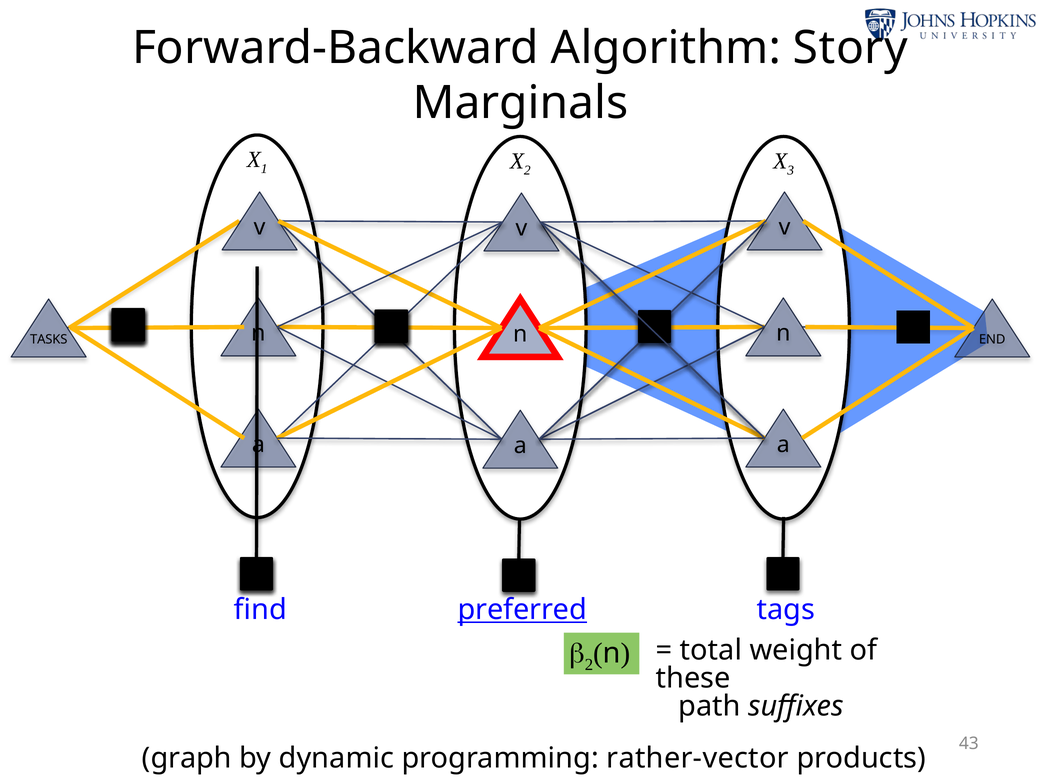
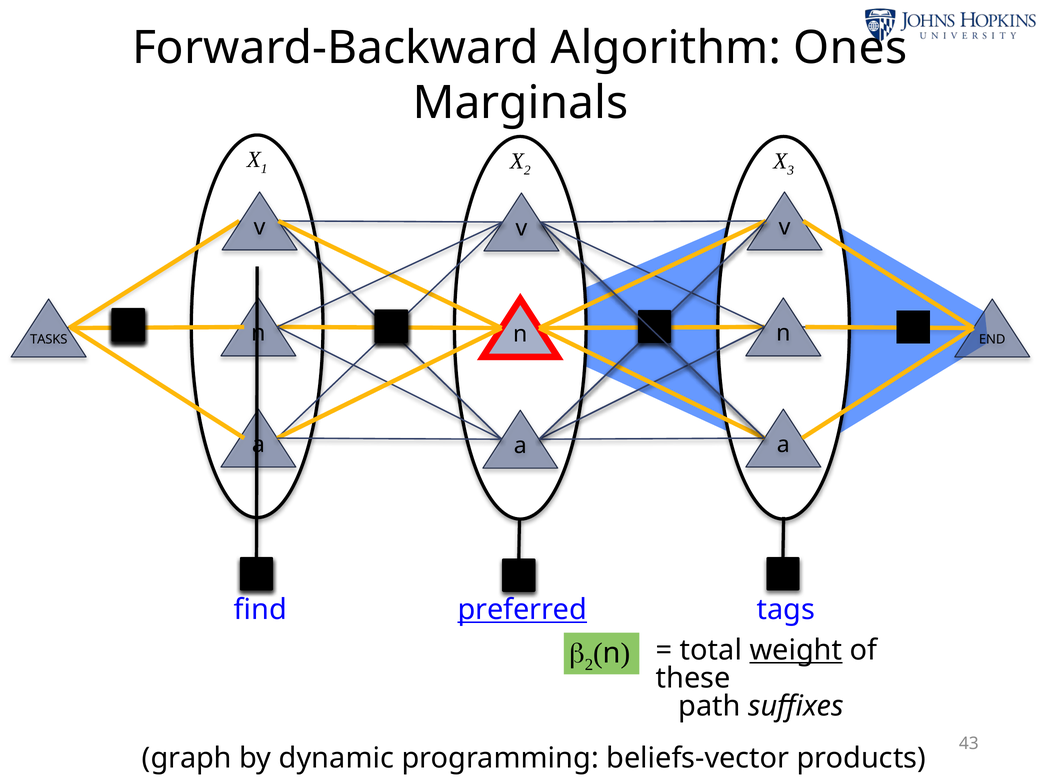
Story: Story -> Ones (850, 48)
weight underline: none -> present (796, 651)
rather-vector: rather-vector -> beliefs-vector (698, 759)
